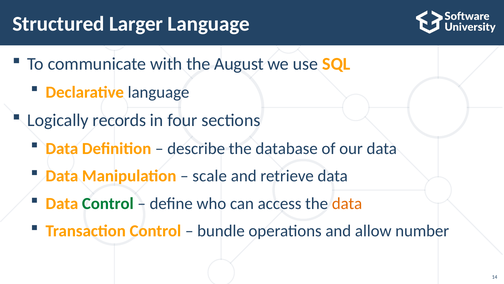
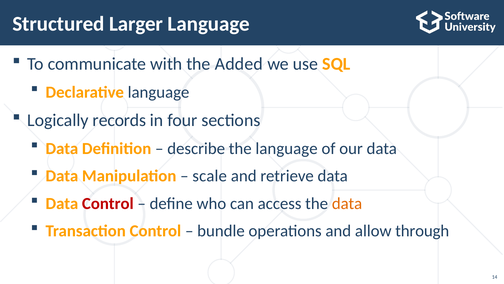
August: August -> Added (239, 64)
the database: database -> language (287, 148)
Control colour: green -> red (108, 203)
number: number -> through (422, 231)
